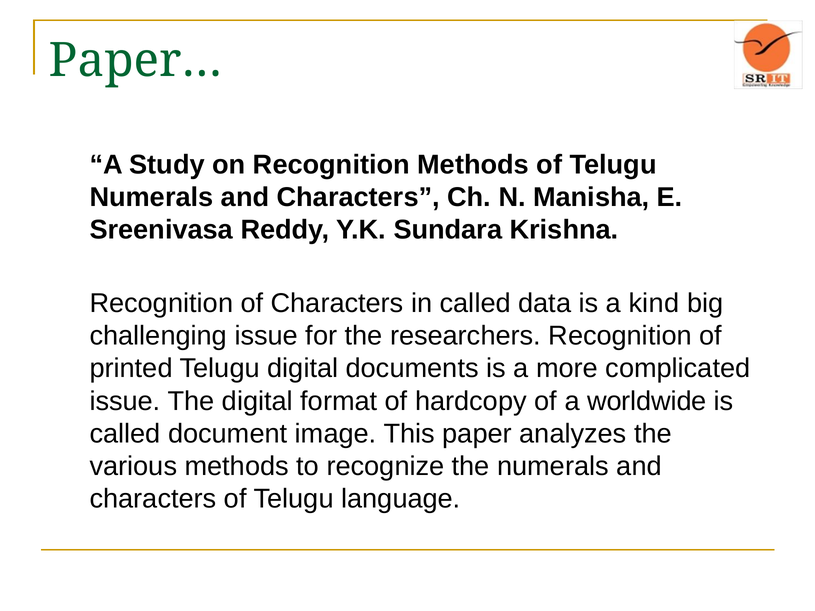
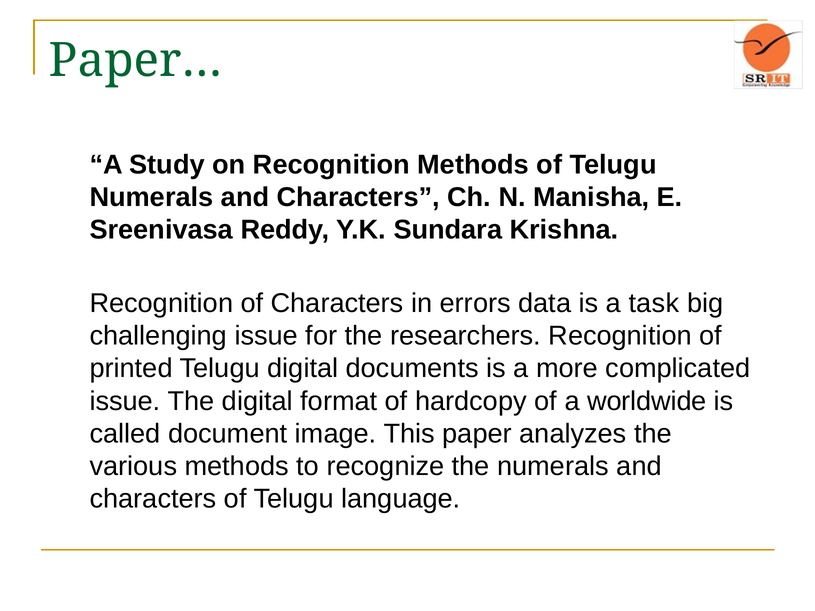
in called: called -> errors (475, 303)
kind: kind -> task (654, 303)
